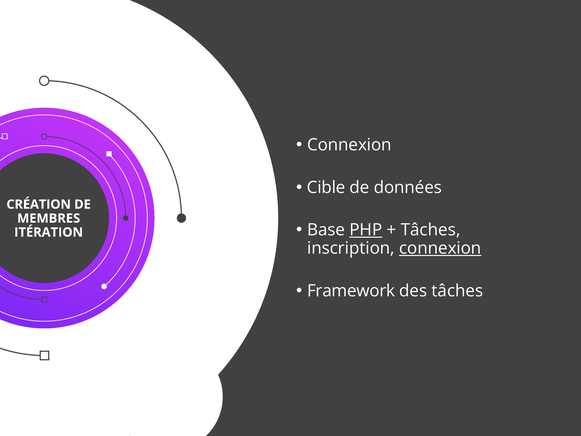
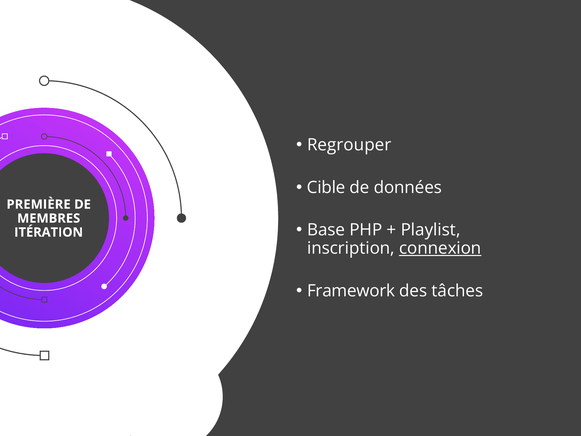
Connexion: Connexion -> Regrouper (349, 145)
CRÉATION: CRÉATION -> PREMIÈRE (39, 204)
PHP underline: present -> none (366, 230)
Tâches: Tâches -> Playlist (431, 230)
